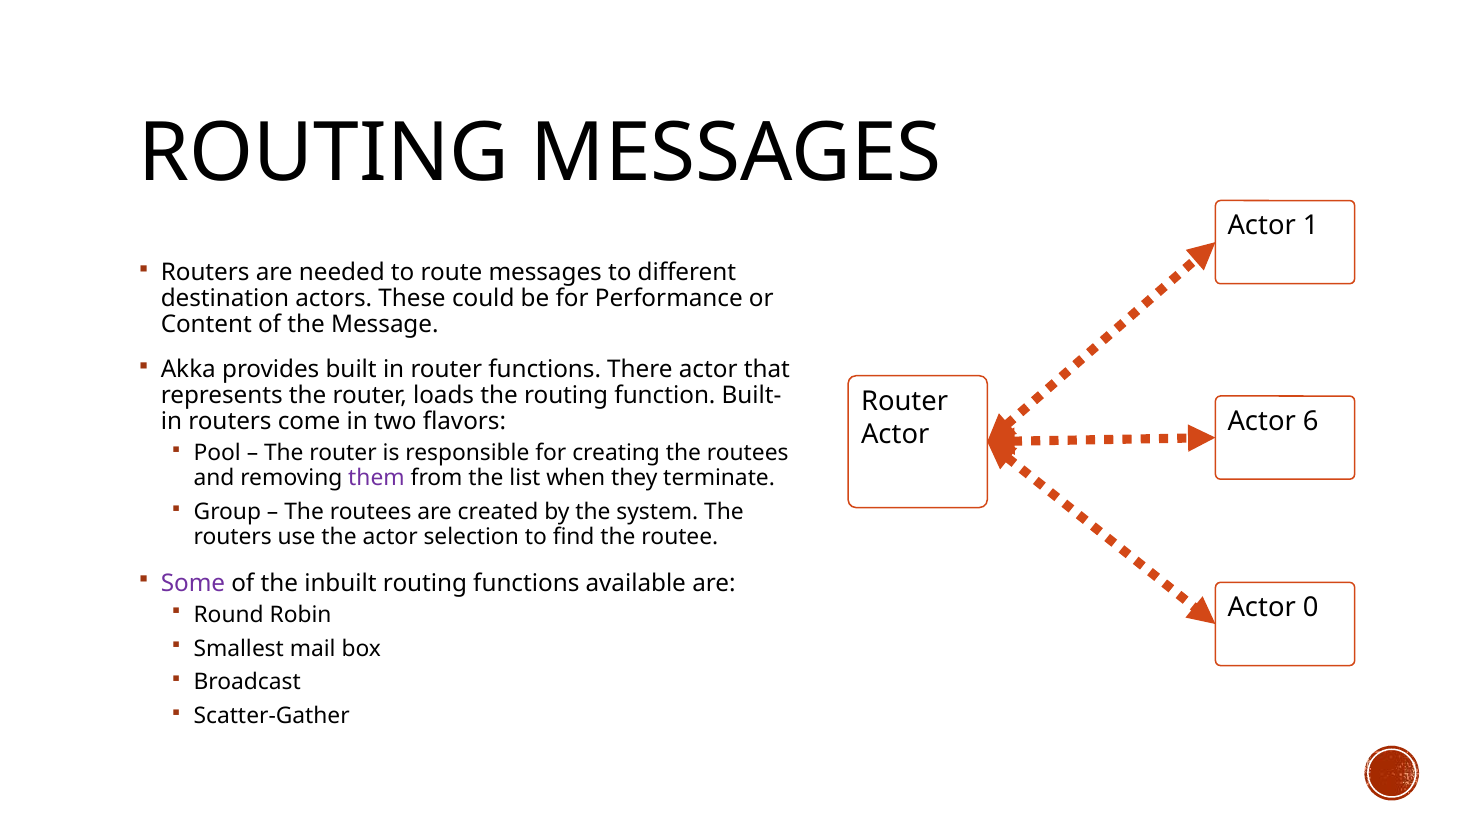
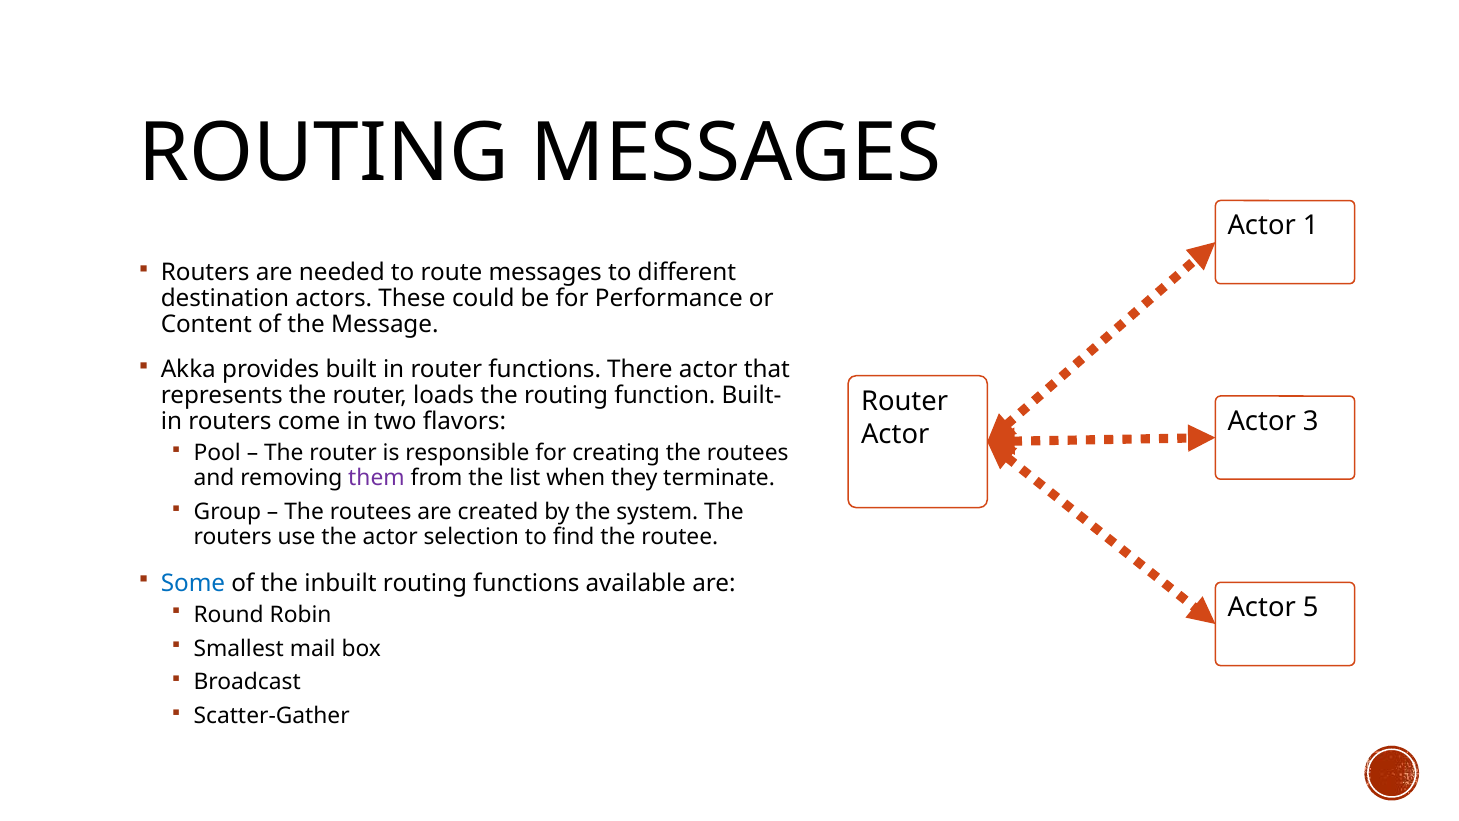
6: 6 -> 3 (1311, 421)
Some colour: purple -> blue (193, 583)
0: 0 -> 5 (1311, 607)
